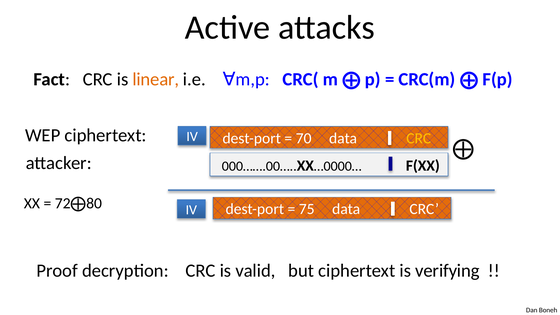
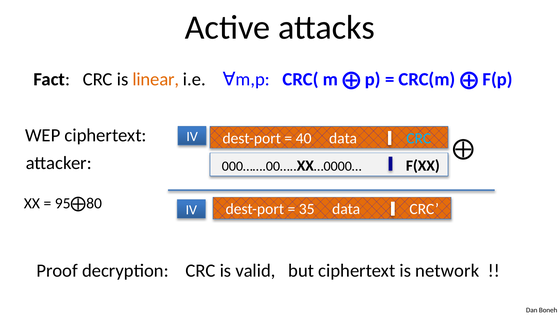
70: 70 -> 40 (304, 138)
CRC colour: yellow -> light blue (419, 138)
72: 72 -> 95 (63, 203)
75: 75 -> 35 (307, 209)
verifying: verifying -> network (447, 271)
